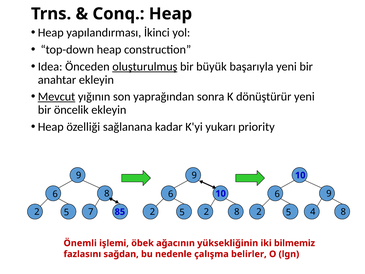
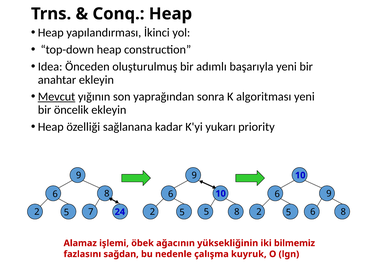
oluşturulmuş underline: present -> none (145, 67)
büyük: büyük -> adımlı (211, 67)
dönüştürür: dönüştürür -> algoritması (264, 97)
85: 85 -> 24 (120, 212)
2 2: 2 -> 5 (206, 212)
2 4: 4 -> 6 (313, 212)
Önemli: Önemli -> Alamaz (80, 243)
belirler: belirler -> kuyruk (249, 254)
